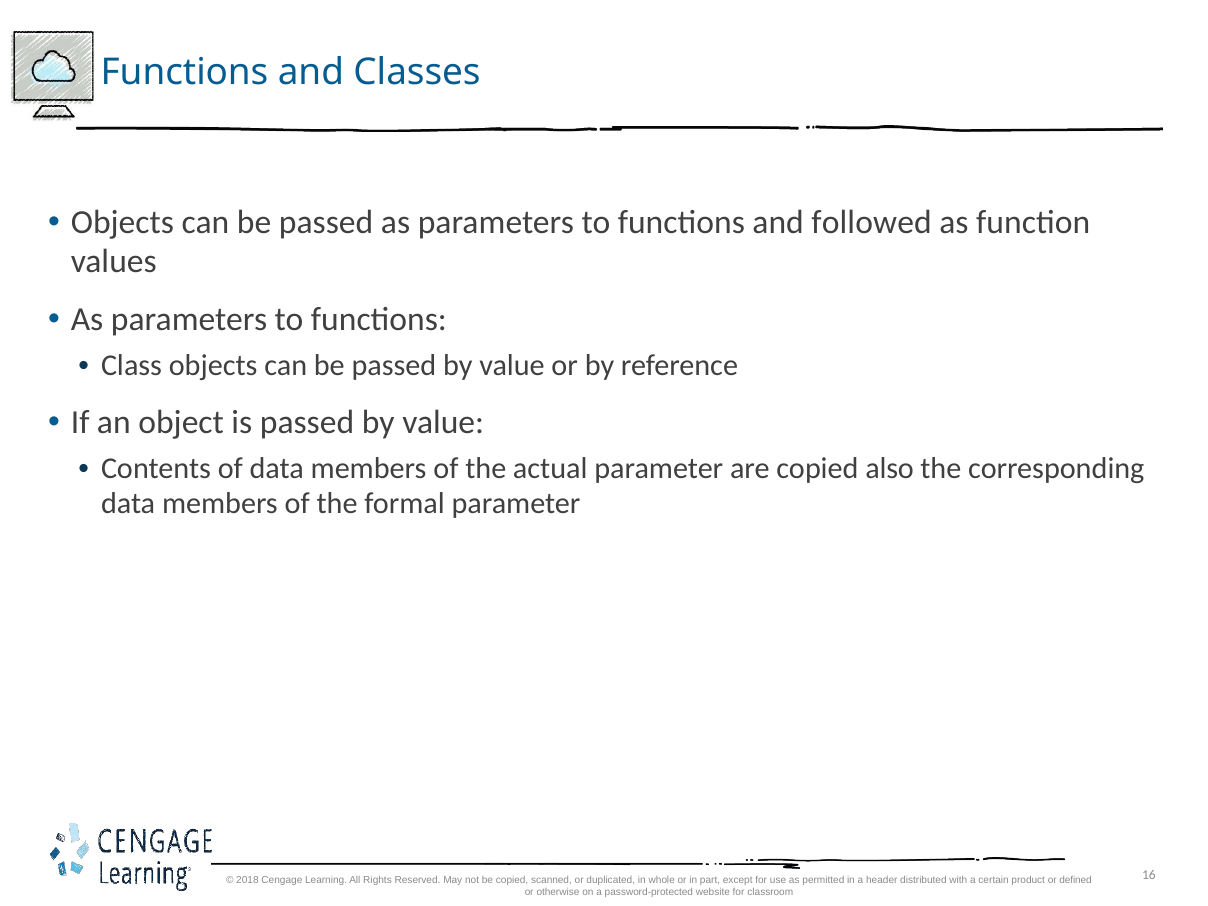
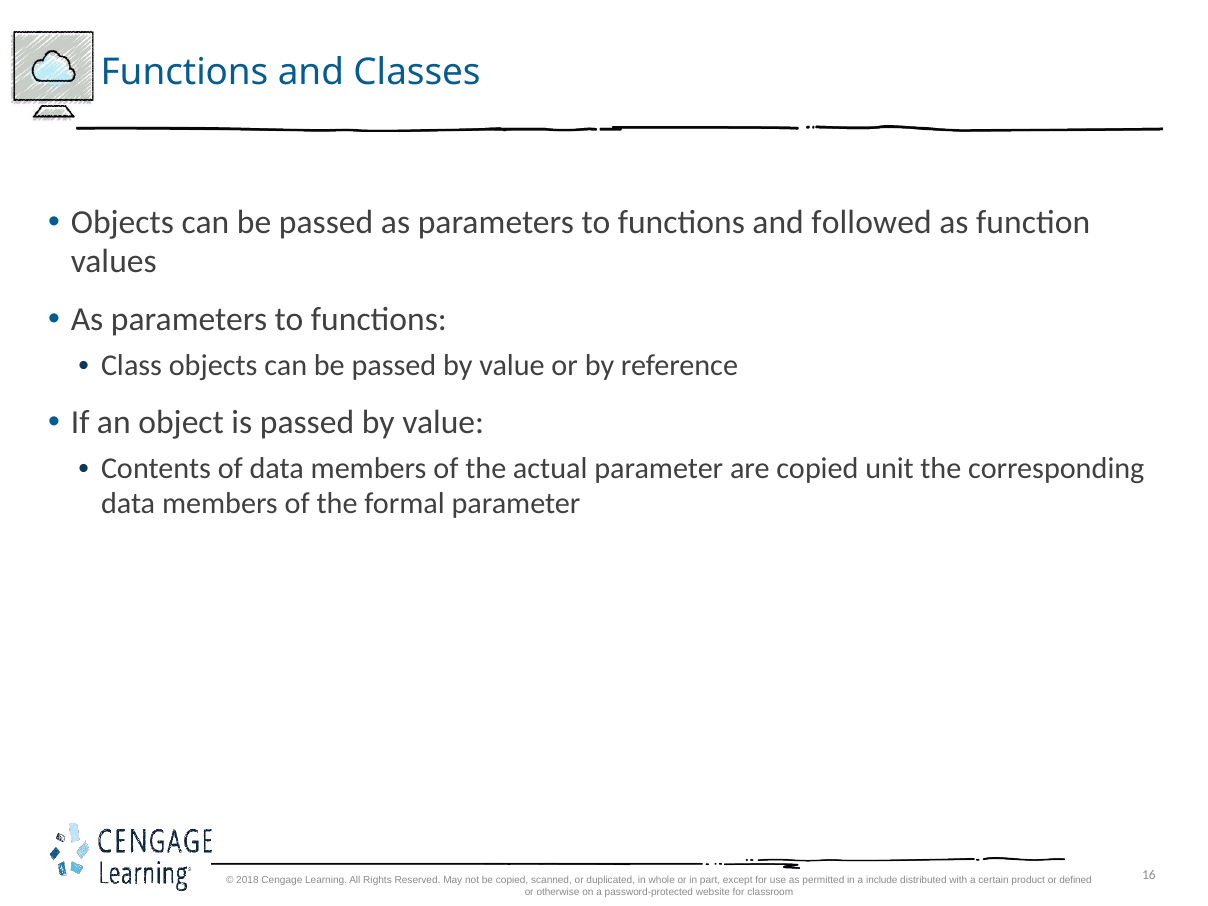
also: also -> unit (890, 469)
header: header -> include (882, 880)
